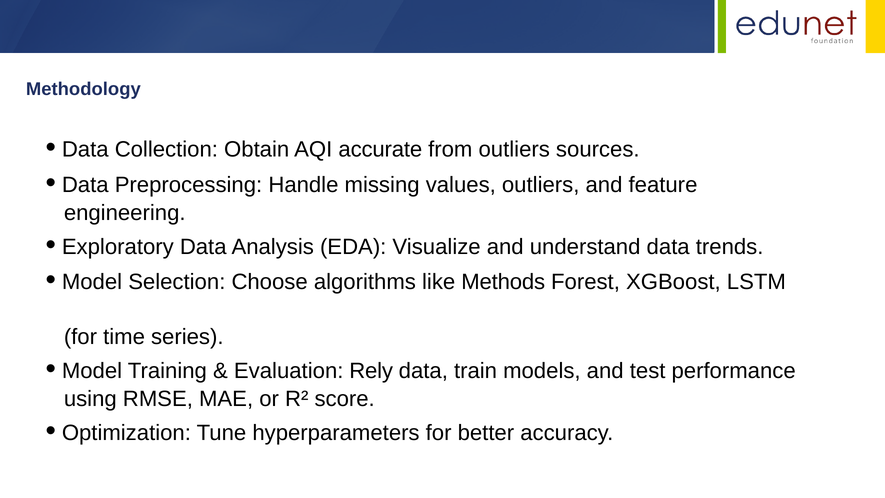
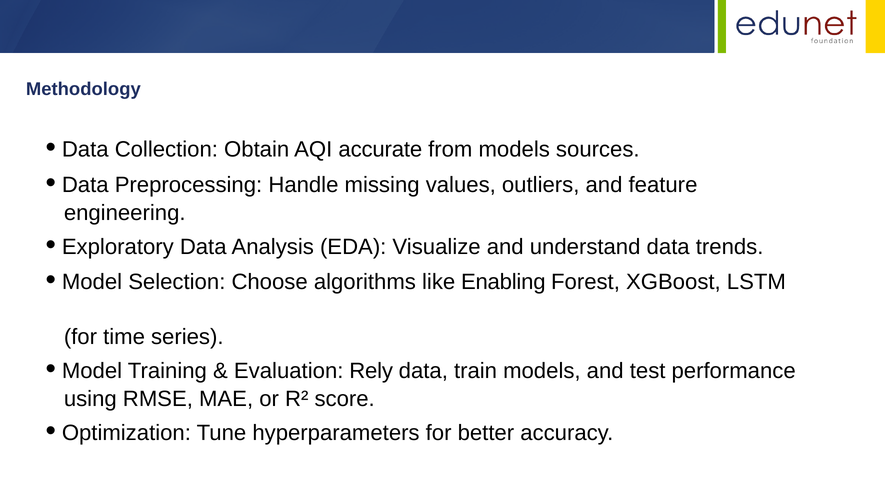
from outliers: outliers -> models (514, 149)
Methods: Methods -> Enabling (503, 282)
